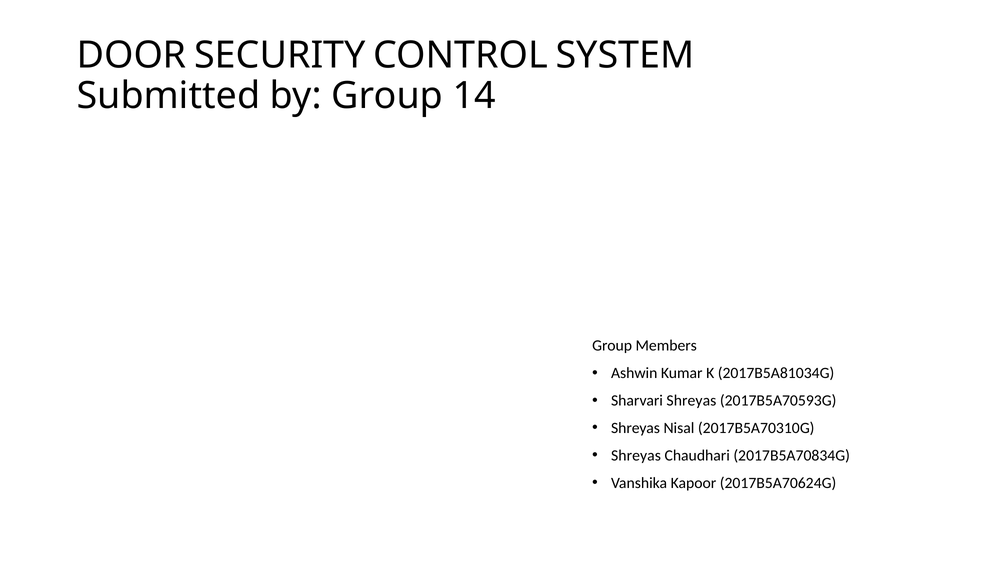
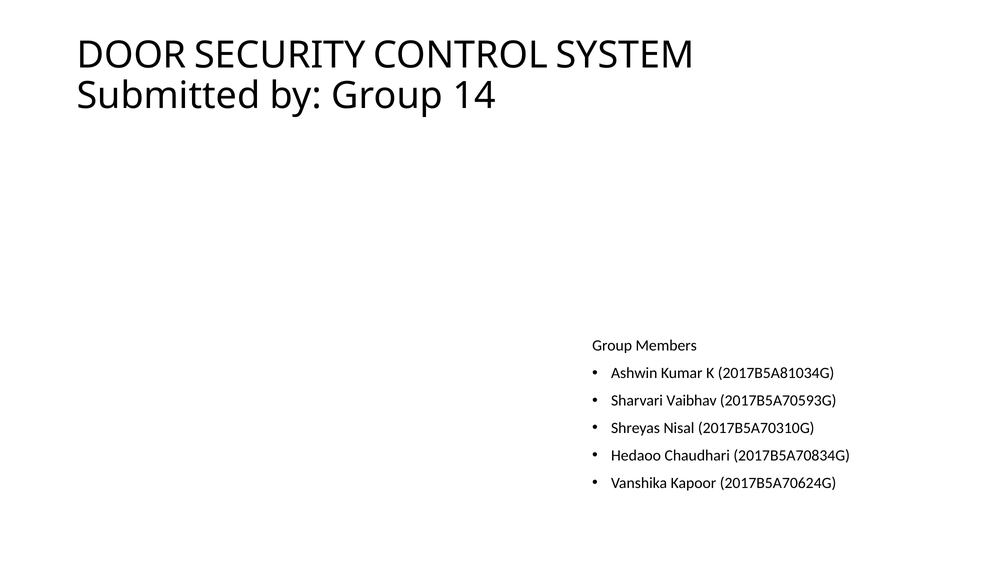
Sharvari Shreyas: Shreyas -> Vaibhav (692, 401)
Shreyas: Shreyas -> Hedaoo (636, 456)
